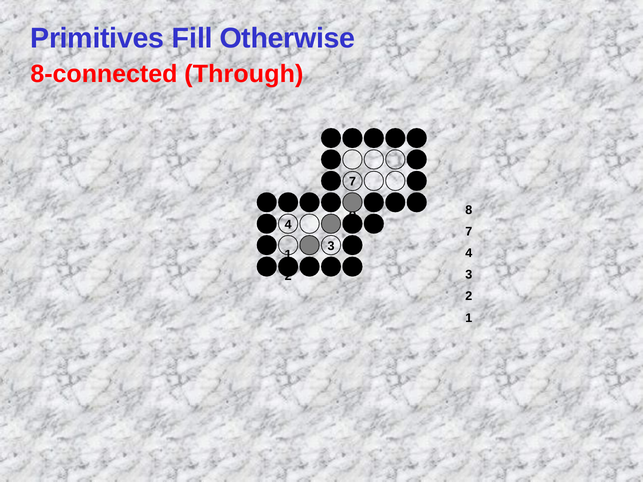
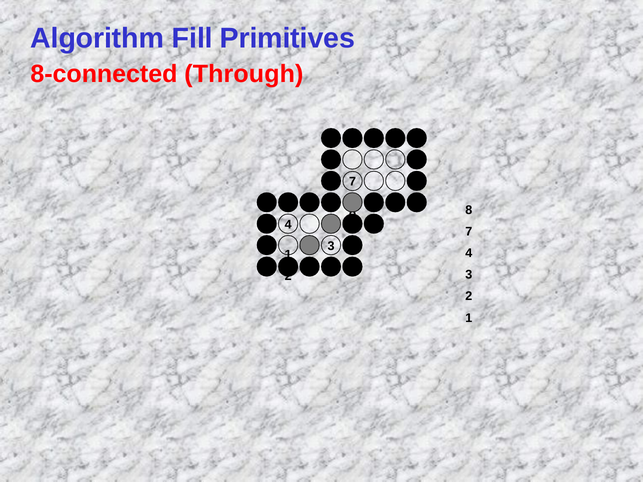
Primitives: Primitives -> Algorithm (97, 39)
Otherwise: Otherwise -> Primitives (287, 39)
